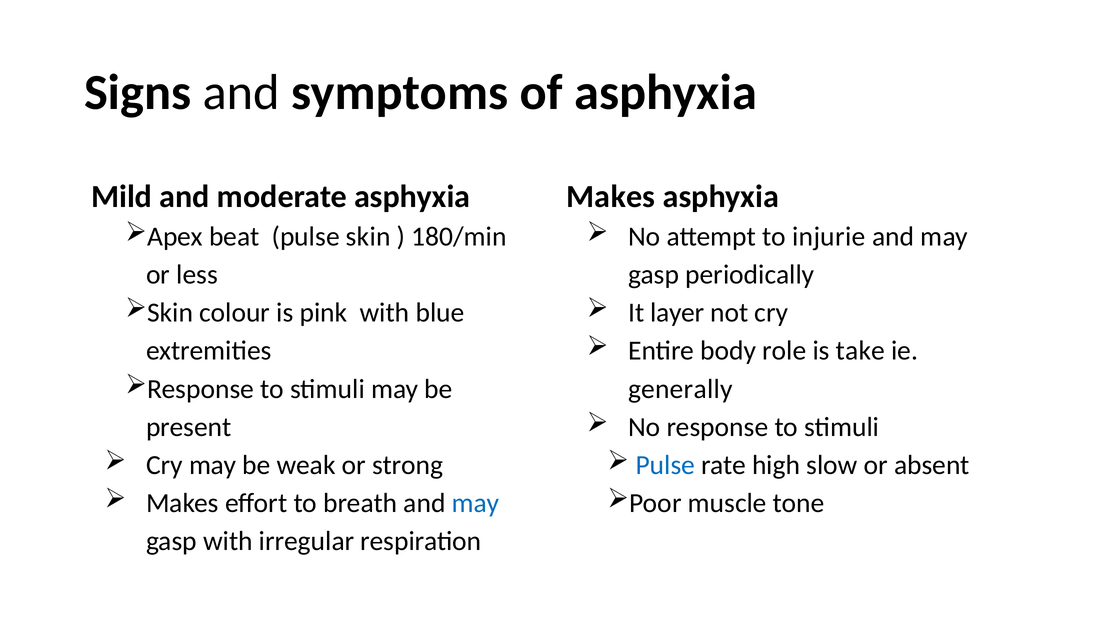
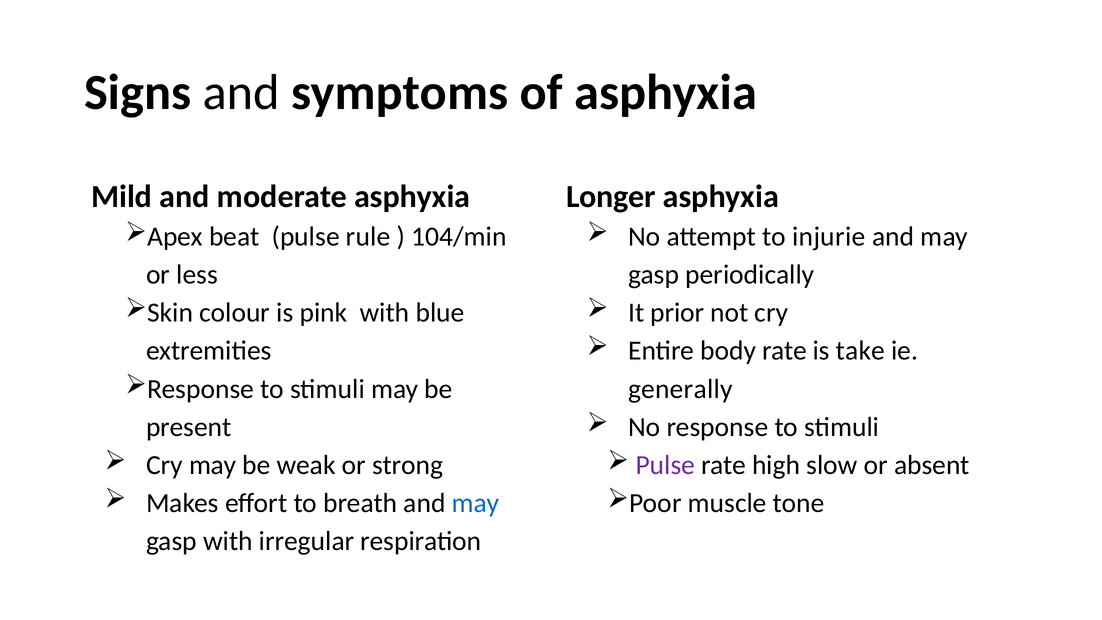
Makes: Makes -> Longer (611, 196)
pulse skin: skin -> rule (368, 237)
180/min: 180/min -> 104/min (459, 237)
layer: layer -> prior (677, 313)
body role: role -> rate (785, 351)
Pulse colour: blue -> purple (665, 465)
